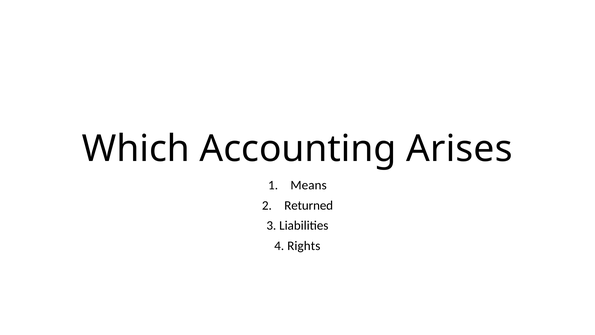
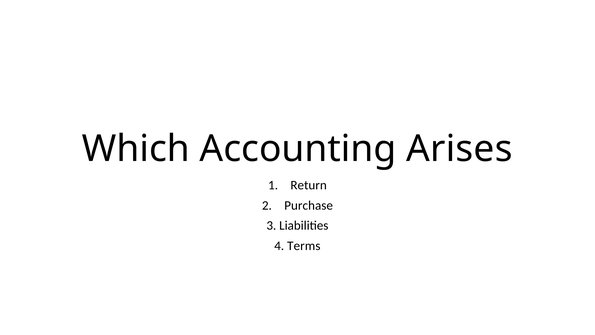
Means: Means -> Return (309, 185)
Returned: Returned -> Purchase (309, 205)
Rights: Rights -> Terms (304, 246)
